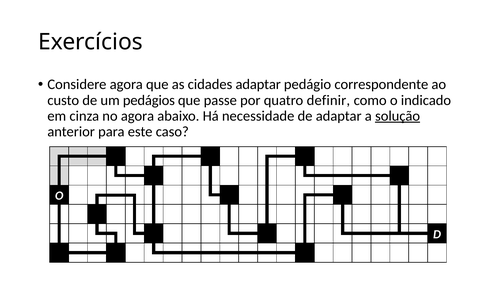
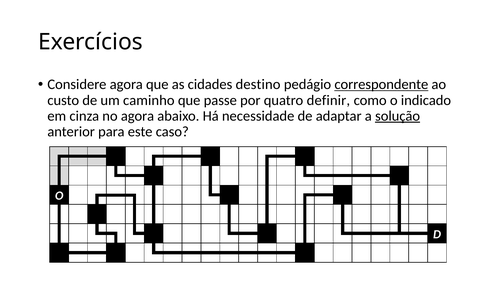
cidades adaptar: adaptar -> destino (258, 84)
correspondente underline: none -> present (381, 84)
pedágios: pedágios -> caminho (149, 100)
